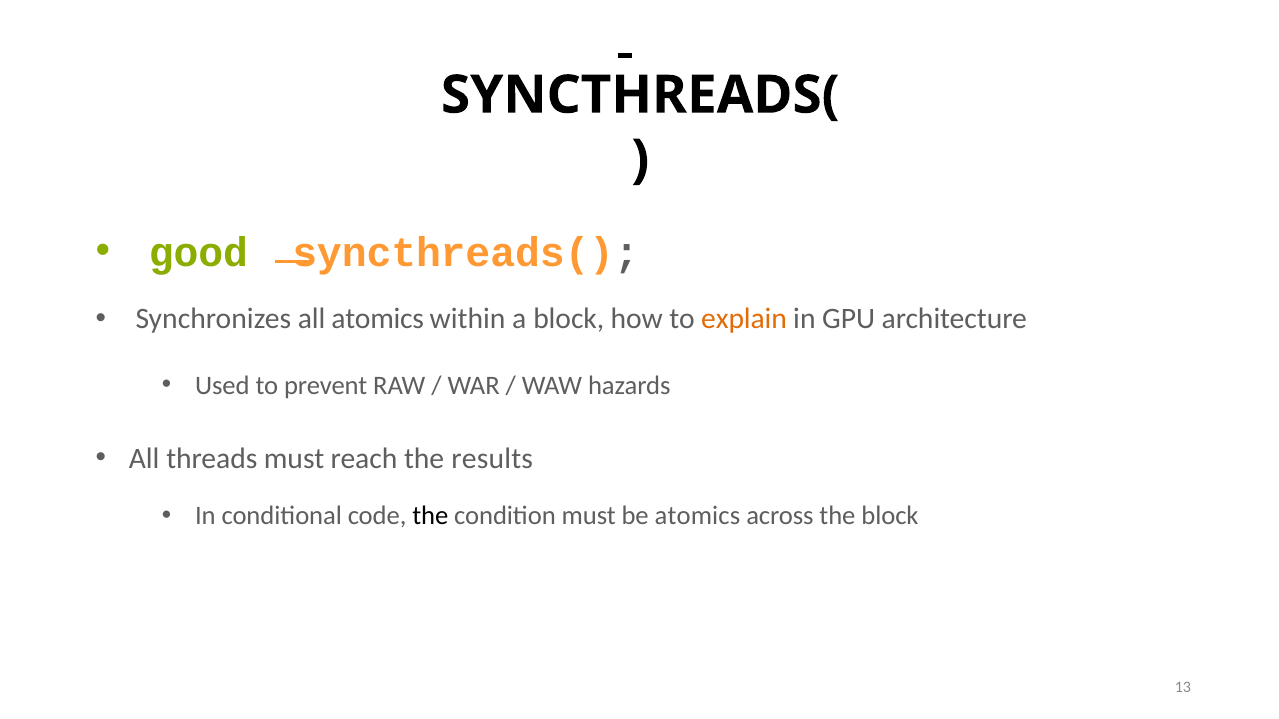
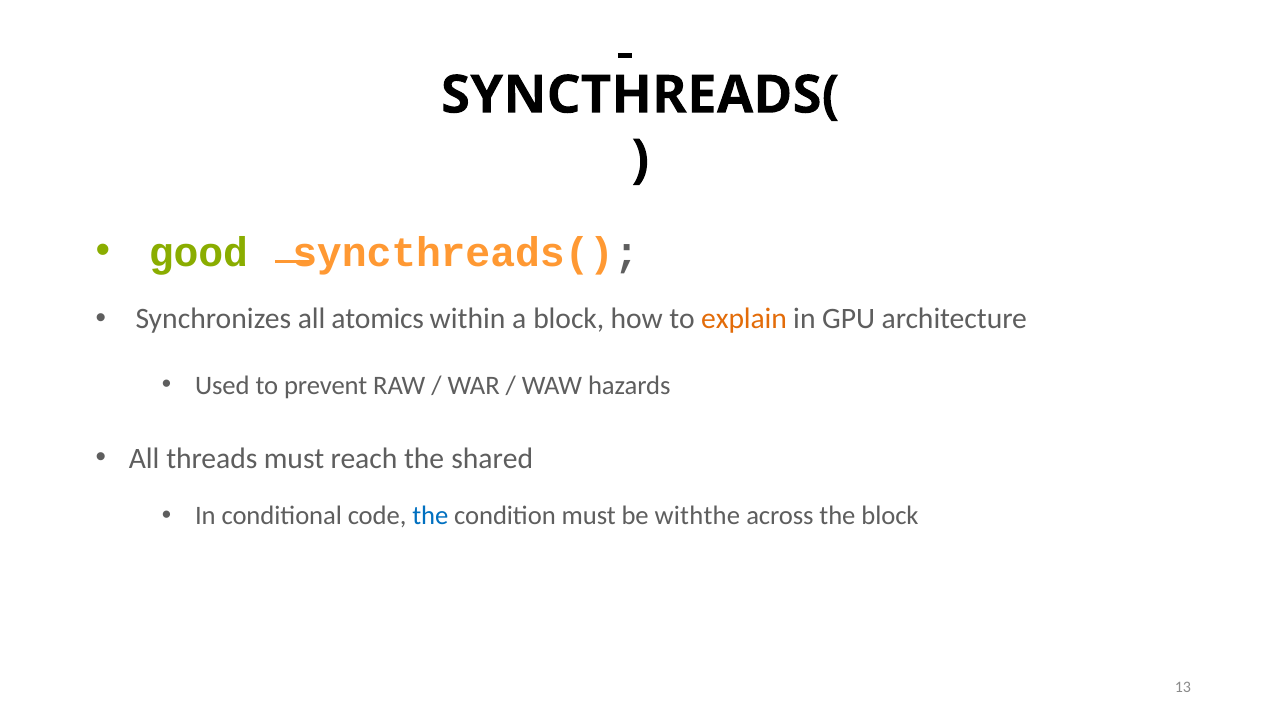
results: results -> shared (492, 459)
the colour: black -> blue (430, 516)
be atomics: atomics -> withthe (697, 516)
